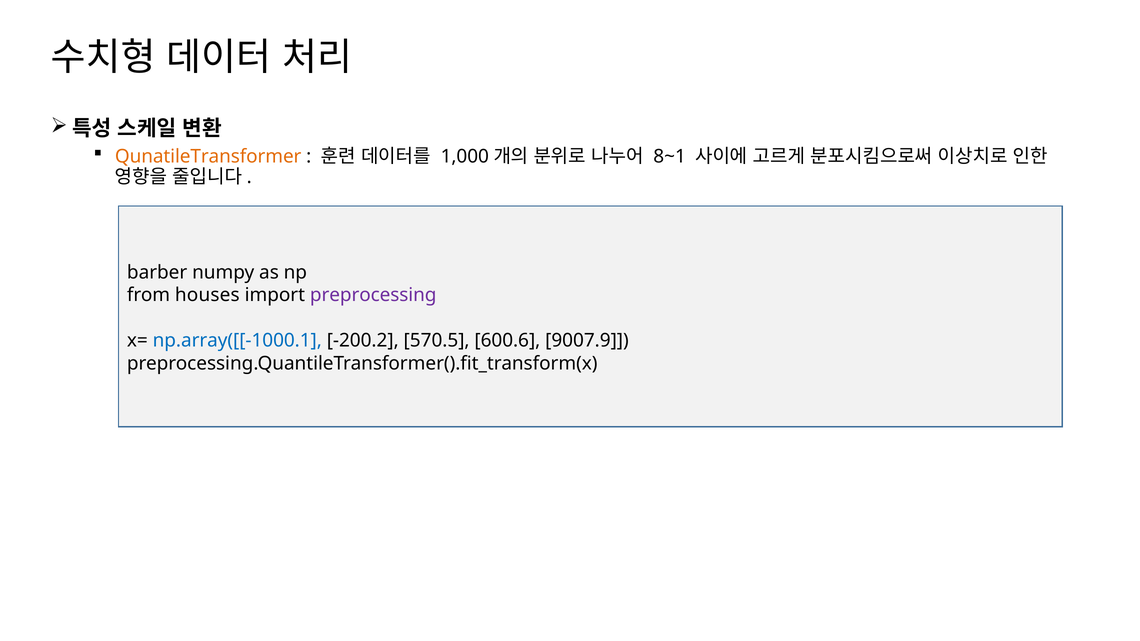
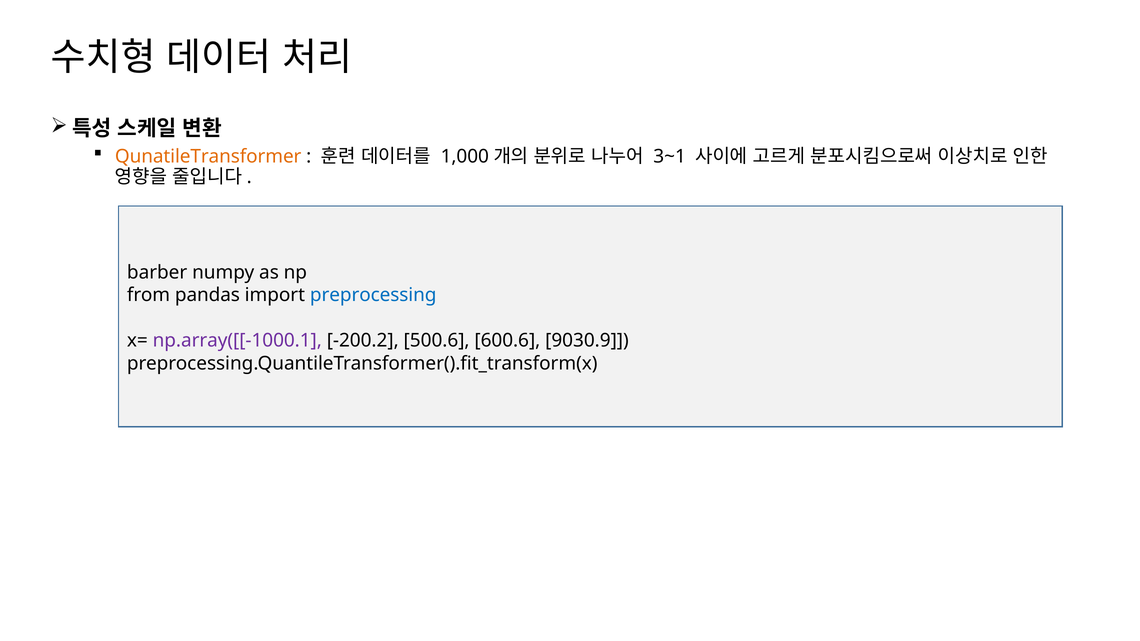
8~1: 8~1 -> 3~1 (670, 157)
houses: houses -> pandas (207, 295)
preprocessing colour: purple -> blue (373, 295)
np.array([[-1000.1 colour: blue -> purple (237, 341)
570.5: 570.5 -> 500.6 (437, 341)
9007.9: 9007.9 -> 9030.9 (587, 341)
